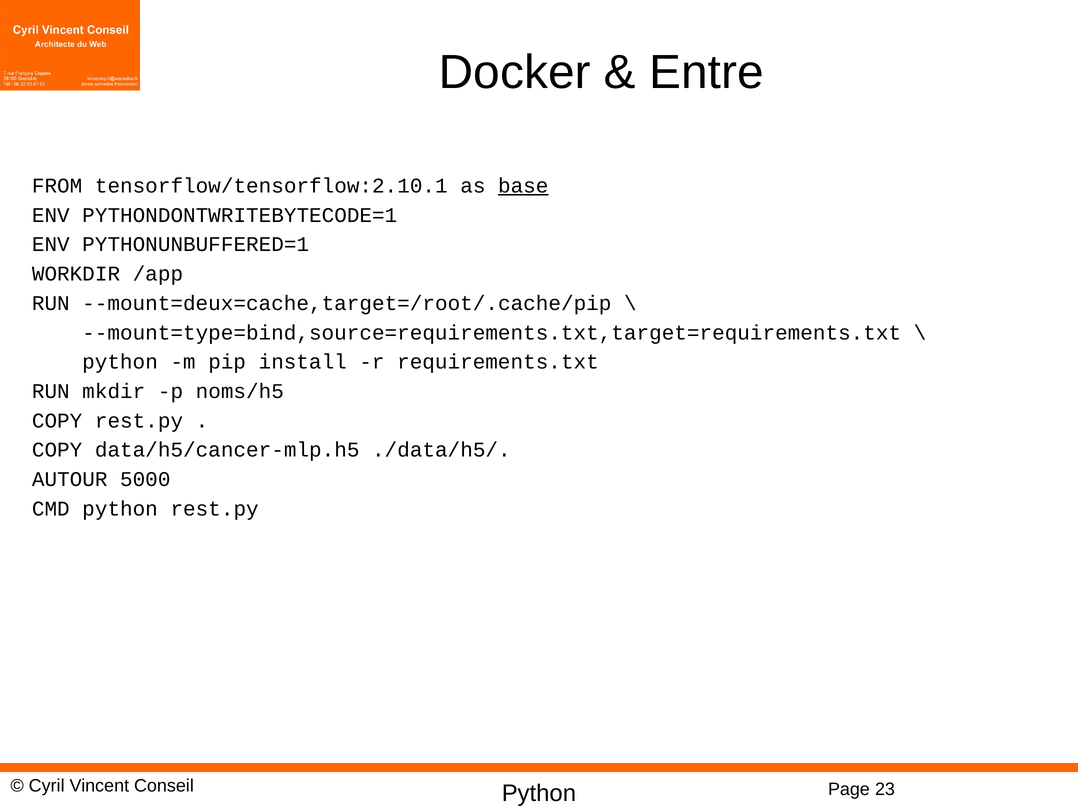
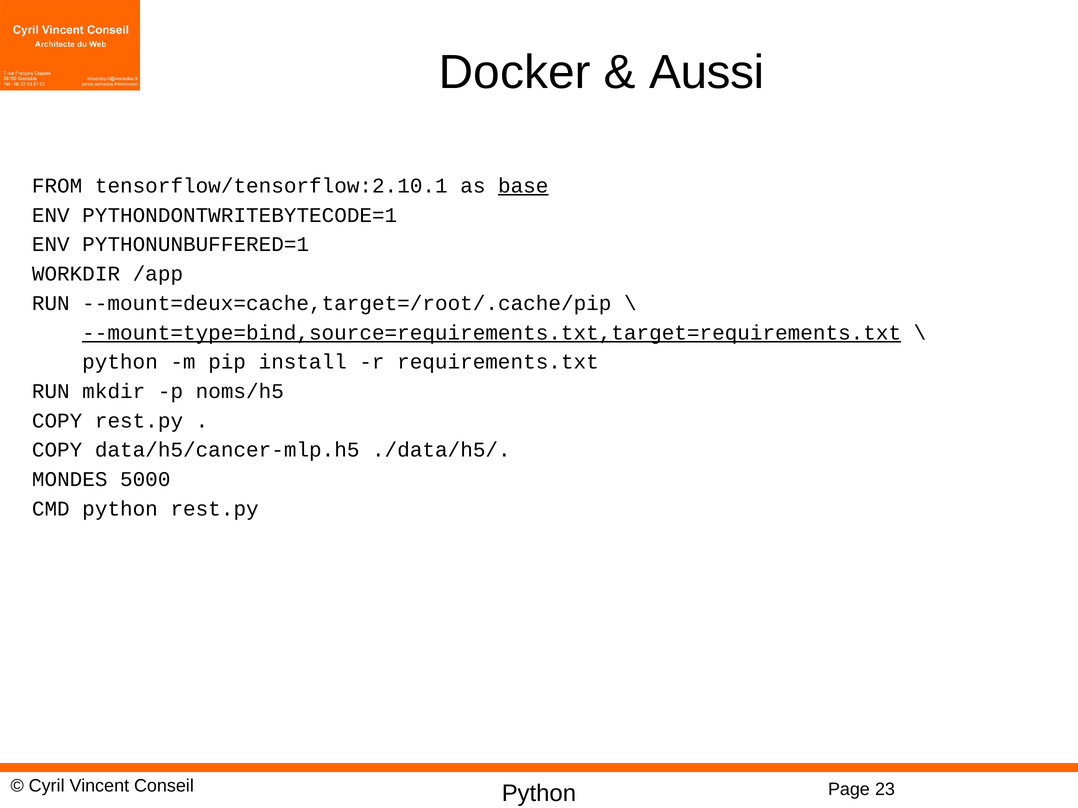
Entre: Entre -> Aussi (707, 72)
--mount=type=bind,source=requirements.txt,target=requirements.txt underline: none -> present (492, 333)
AUTOUR: AUTOUR -> MONDES (70, 480)
